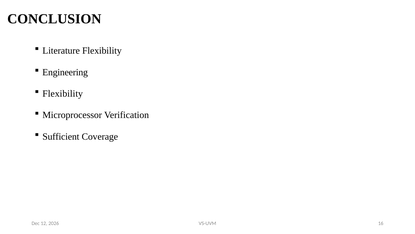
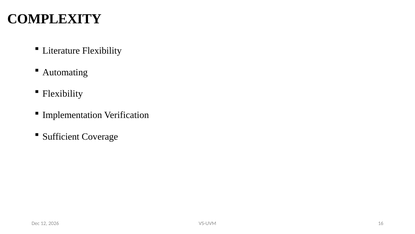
CONCLUSION: CONCLUSION -> COMPLEXITY (54, 19)
Engineering: Engineering -> Automating (65, 72)
Microprocessor: Microprocessor -> Implementation (72, 115)
